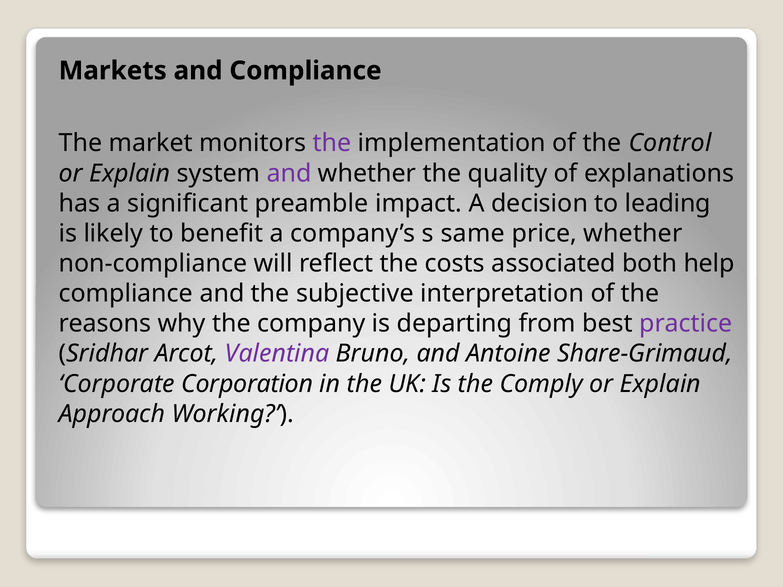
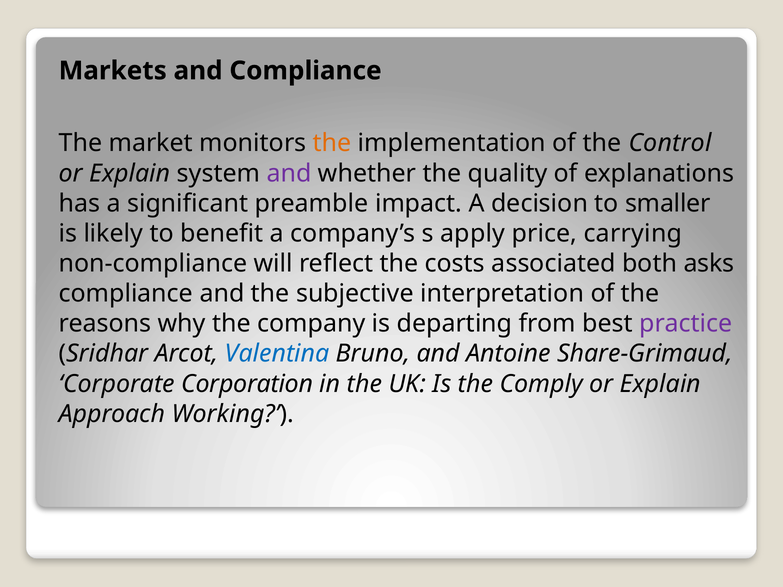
the colour: purple -> orange (332, 143)
leading: leading -> smaller (668, 203)
same: same -> apply (473, 234)
price whether: whether -> carrying (633, 234)
help: help -> asks (709, 264)
Valentina colour: purple -> blue (277, 354)
